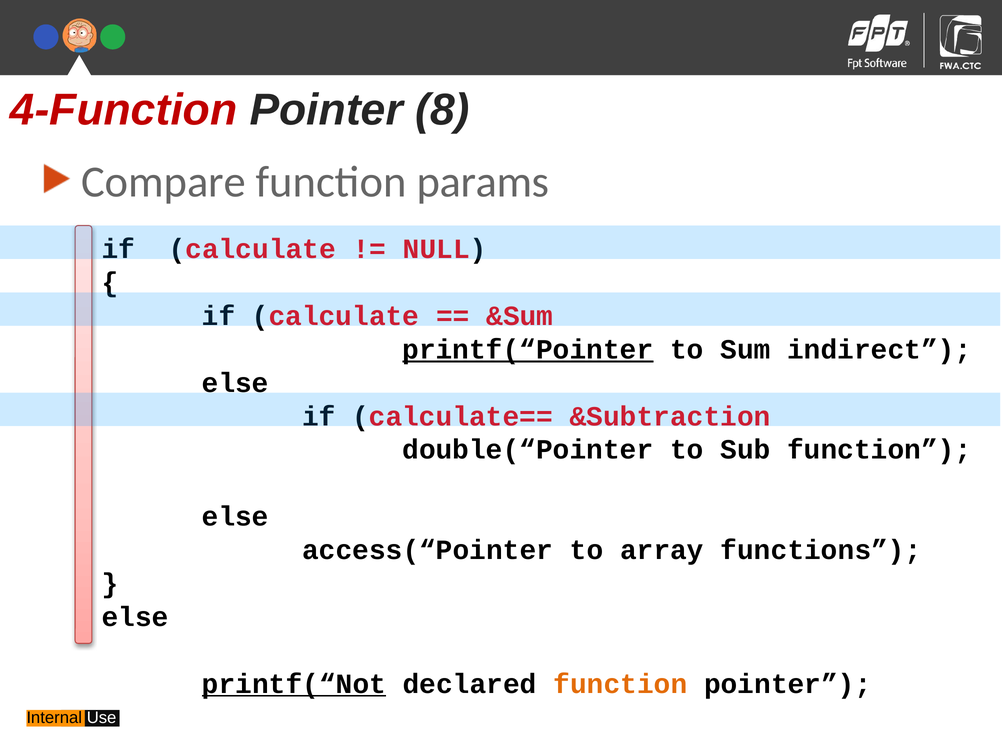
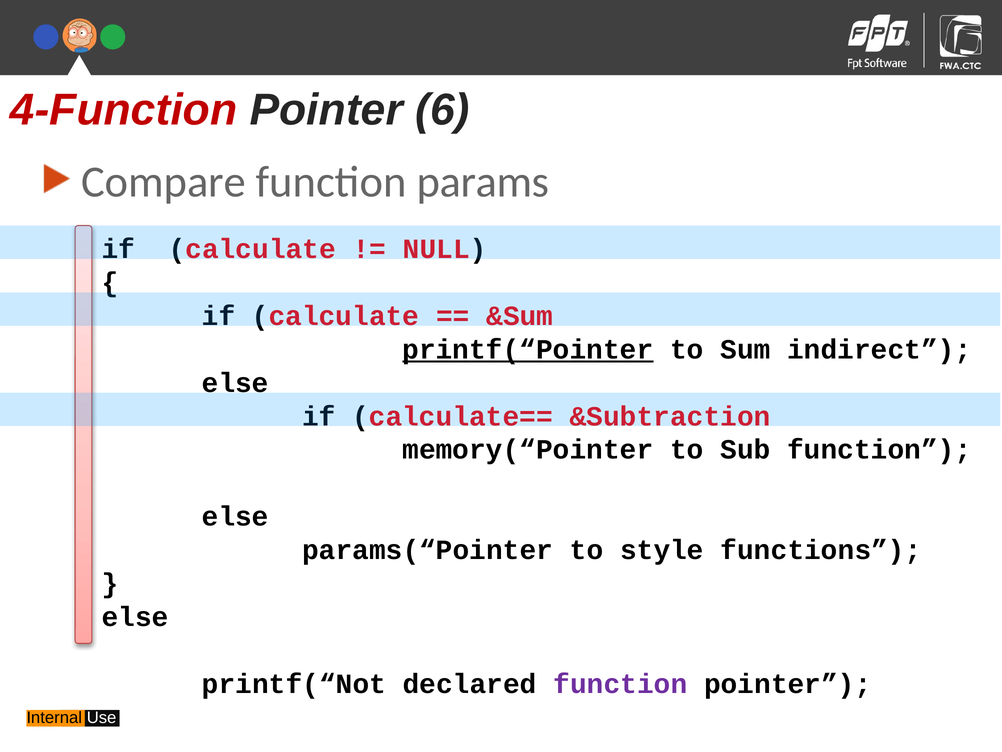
8: 8 -> 6 (443, 110)
double(“Pointer: double(“Pointer -> memory(“Pointer (528, 449)
access(“Pointer: access(“Pointer -> params(“Pointer (428, 550)
array: array -> style (662, 550)
printf(“Not underline: present -> none (294, 683)
function colour: orange -> purple (620, 683)
